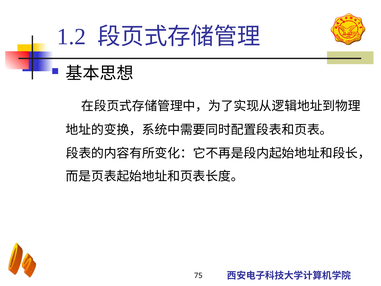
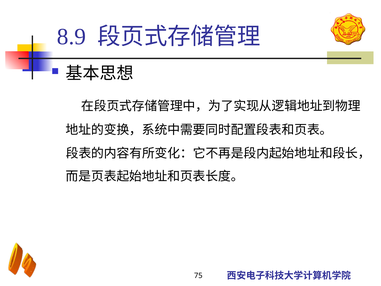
1.2: 1.2 -> 8.9 (71, 37)
